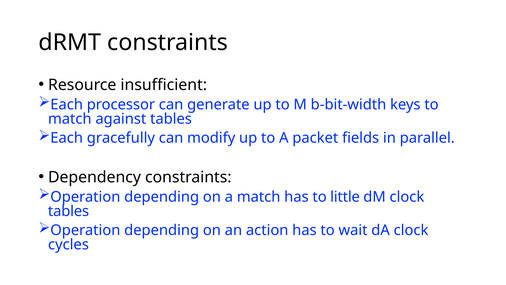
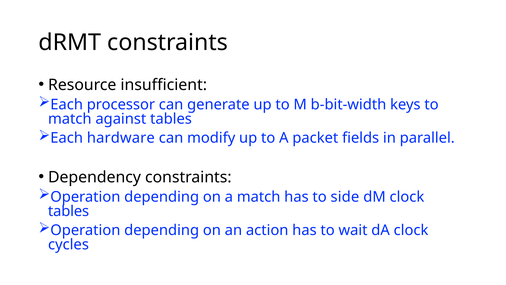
gracefully: gracefully -> hardware (121, 138)
little: little -> side (345, 197)
